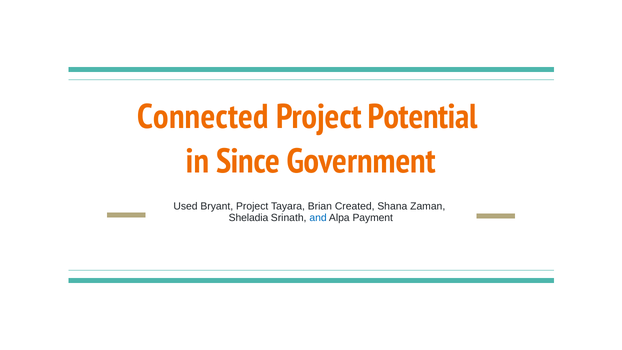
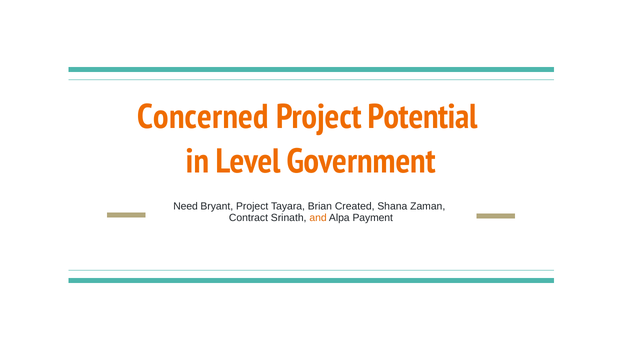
Connected: Connected -> Concerned (203, 117)
Since: Since -> Level (248, 162)
Used: Used -> Need (186, 206)
Sheladia: Sheladia -> Contract (248, 218)
and colour: blue -> orange (318, 218)
